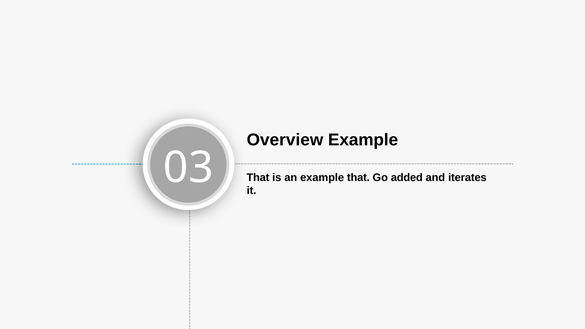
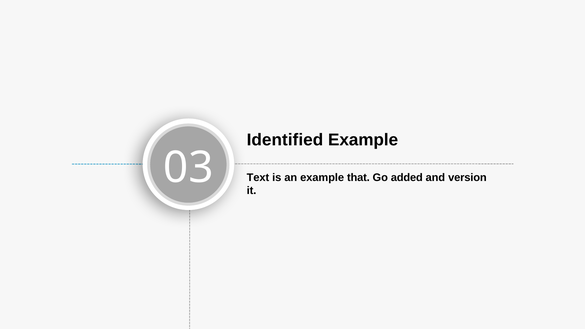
Overview: Overview -> Identified (285, 140)
That: That -> Text (258, 178)
iterates: iterates -> version (467, 178)
